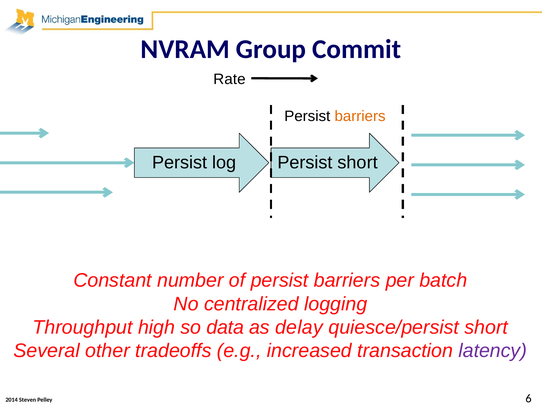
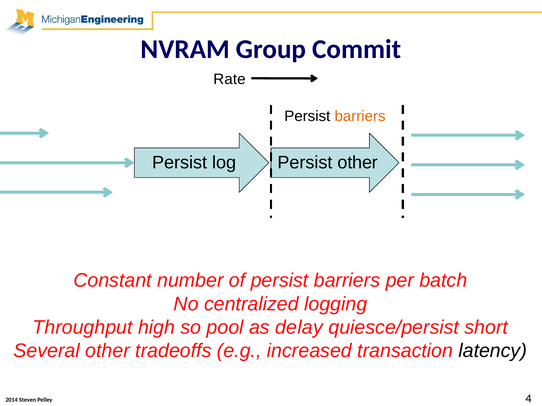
Persist short: short -> other (358, 163)
data: data -> pool (225, 328)
latency colour: purple -> black (493, 351)
6: 6 -> 4 (528, 399)
